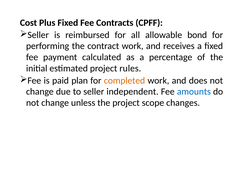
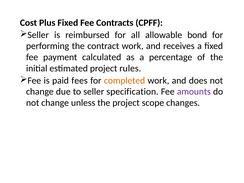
plan: plan -> fees (80, 80)
independent: independent -> specification (132, 92)
amounts colour: blue -> purple (194, 92)
